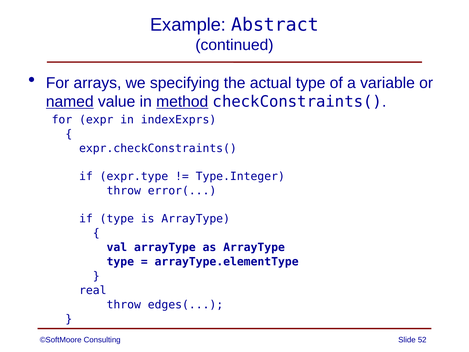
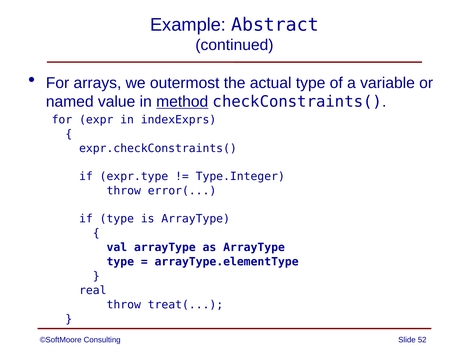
specifying: specifying -> outermost (185, 83)
named underline: present -> none (70, 102)
edges(: edges( -> treat( (185, 304)
